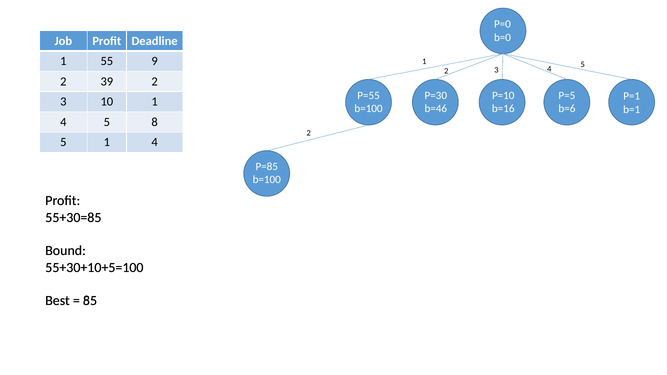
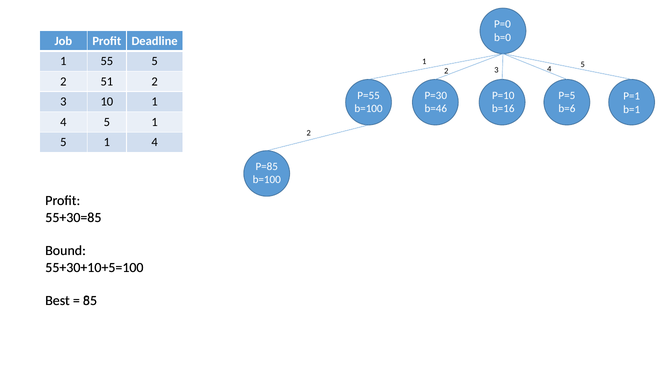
55 9: 9 -> 5 (155, 61)
39: 39 -> 51 (107, 82)
4 5 8: 8 -> 1 (155, 122)
